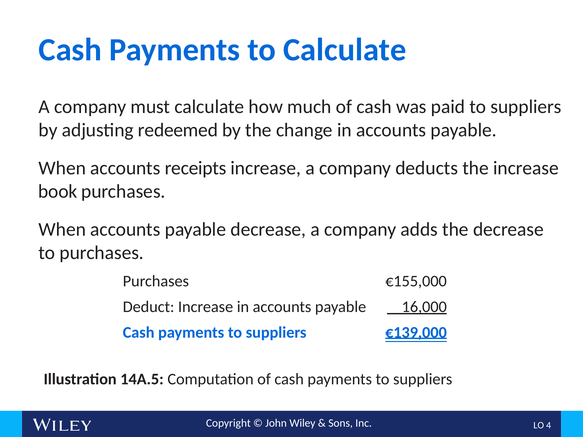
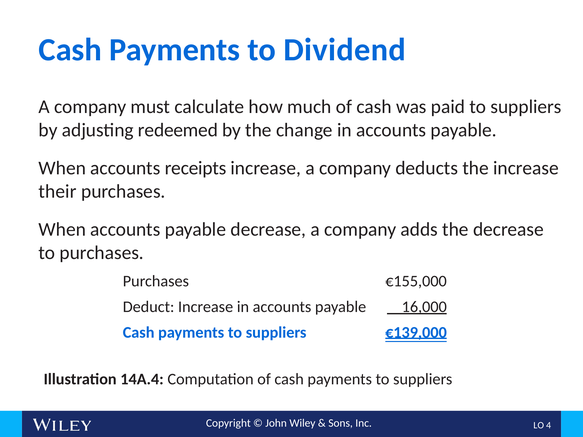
to Calculate: Calculate -> Dividend (345, 50)
book: book -> their (58, 191)
14A.5: 14A.5 -> 14A.4 (142, 380)
